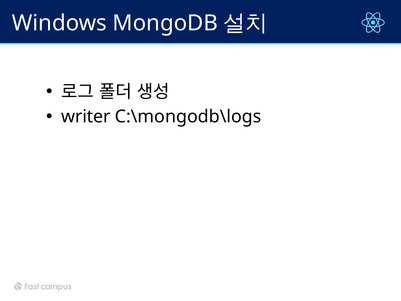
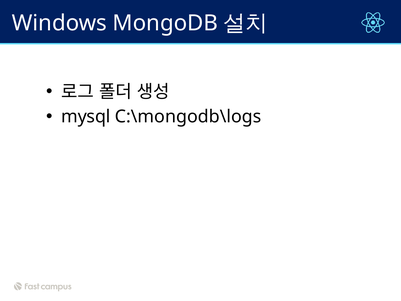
writer: writer -> mysql (86, 117)
